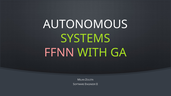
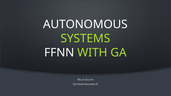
FFNN colour: pink -> white (59, 53)
